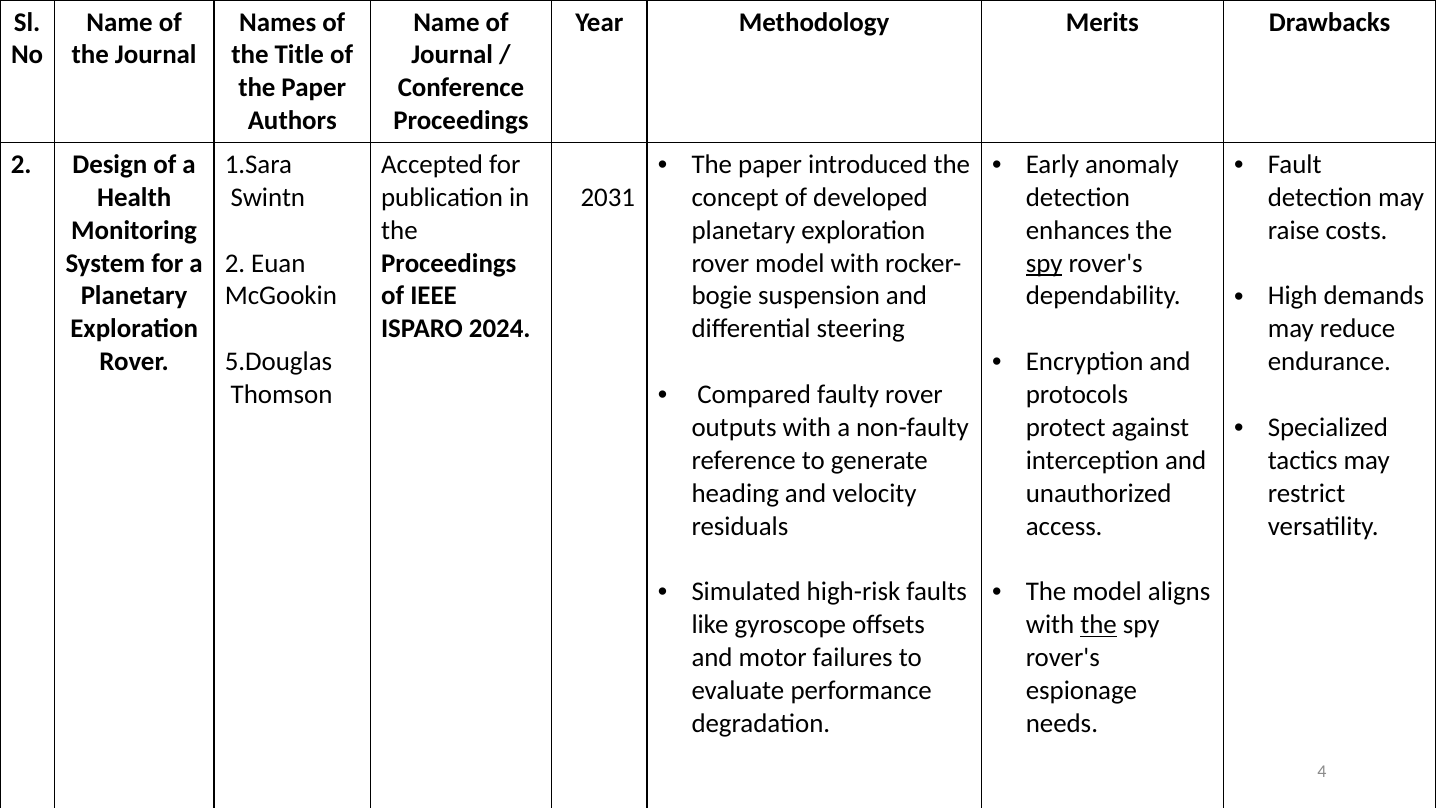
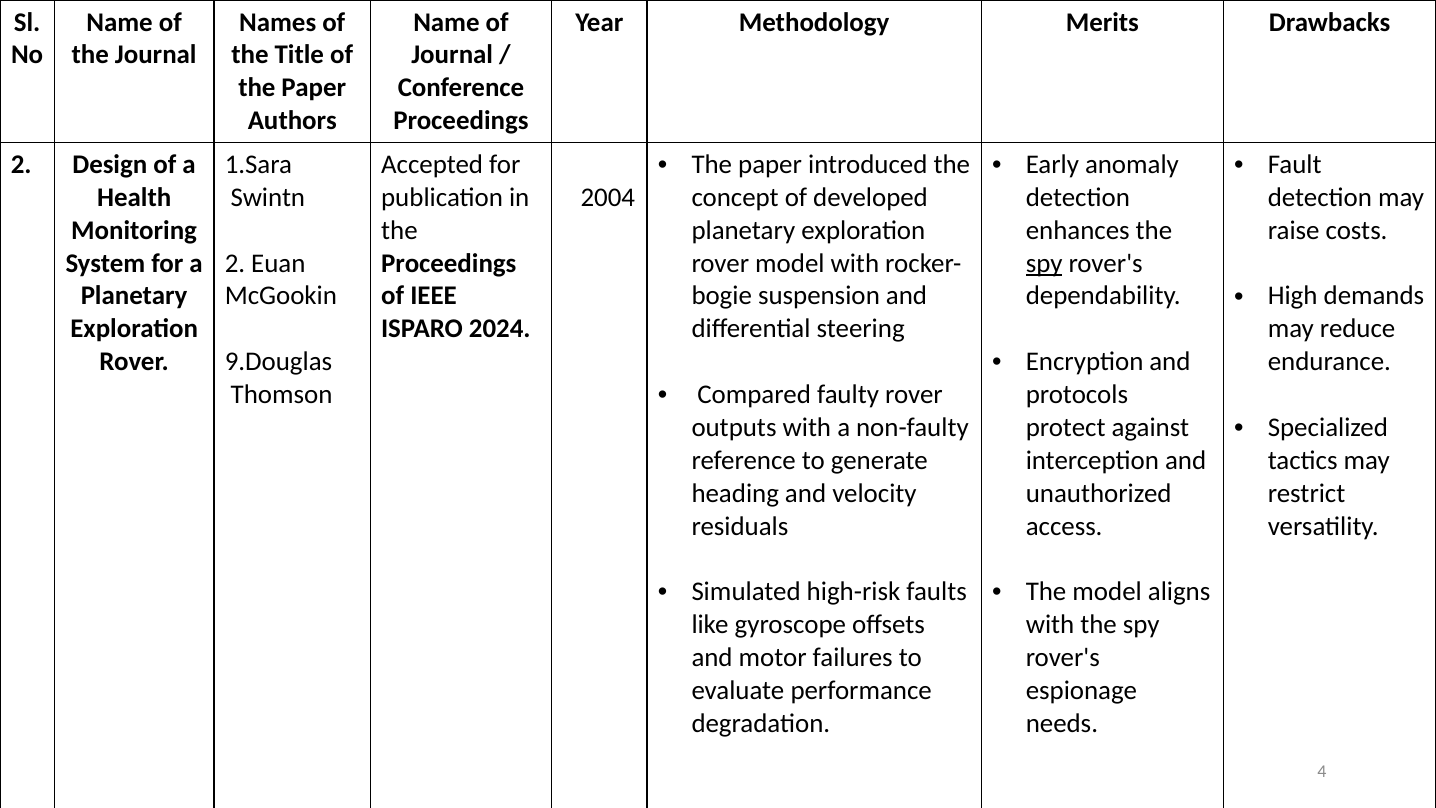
2031: 2031 -> 2004 (608, 197)
5.Douglas: 5.Douglas -> 9.Douglas (278, 362)
the underline: present -> none (1099, 625)
